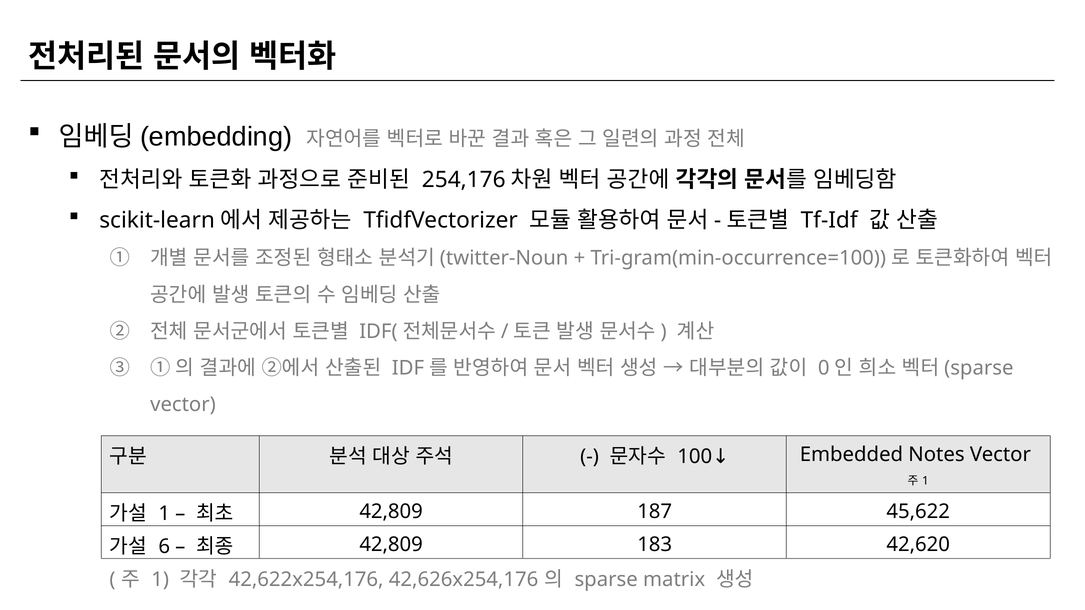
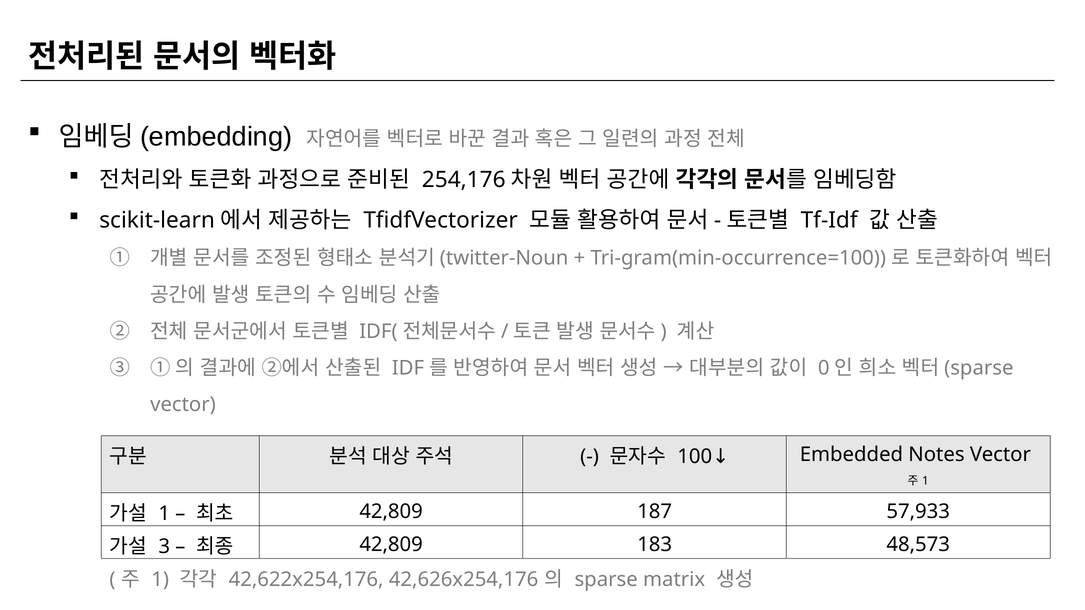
45,622: 45,622 -> 57,933 (918, 512)
6: 6 -> 3 (164, 547)
42,620: 42,620 -> 48,573 (918, 545)
